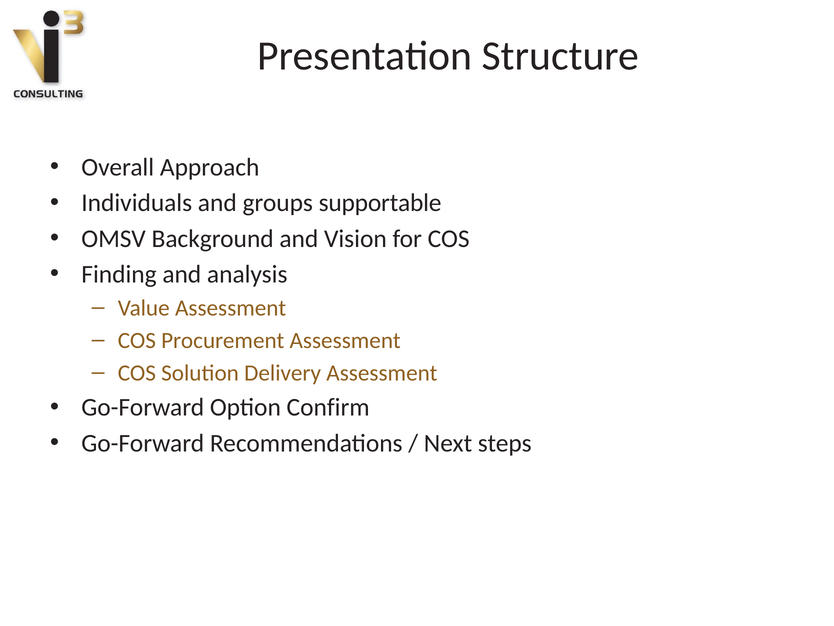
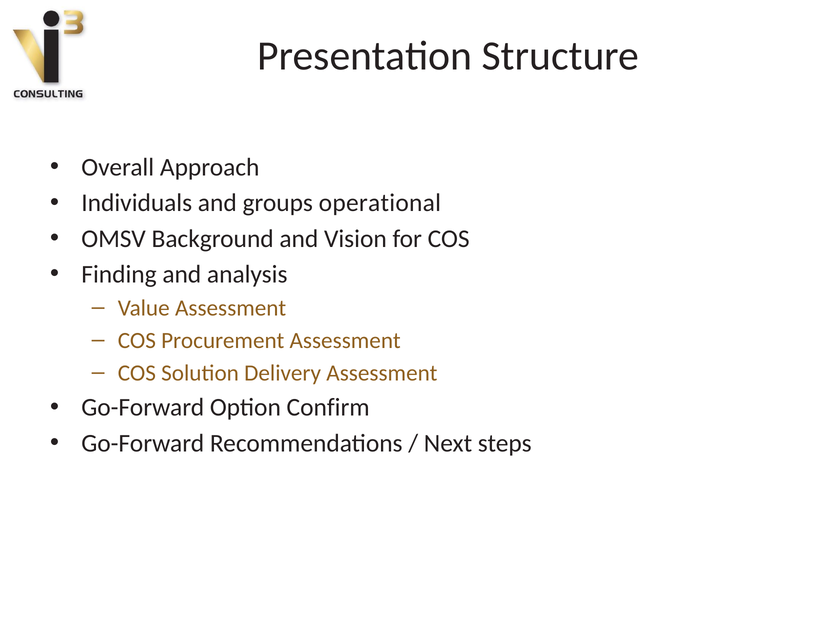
supportable: supportable -> operational (380, 203)
